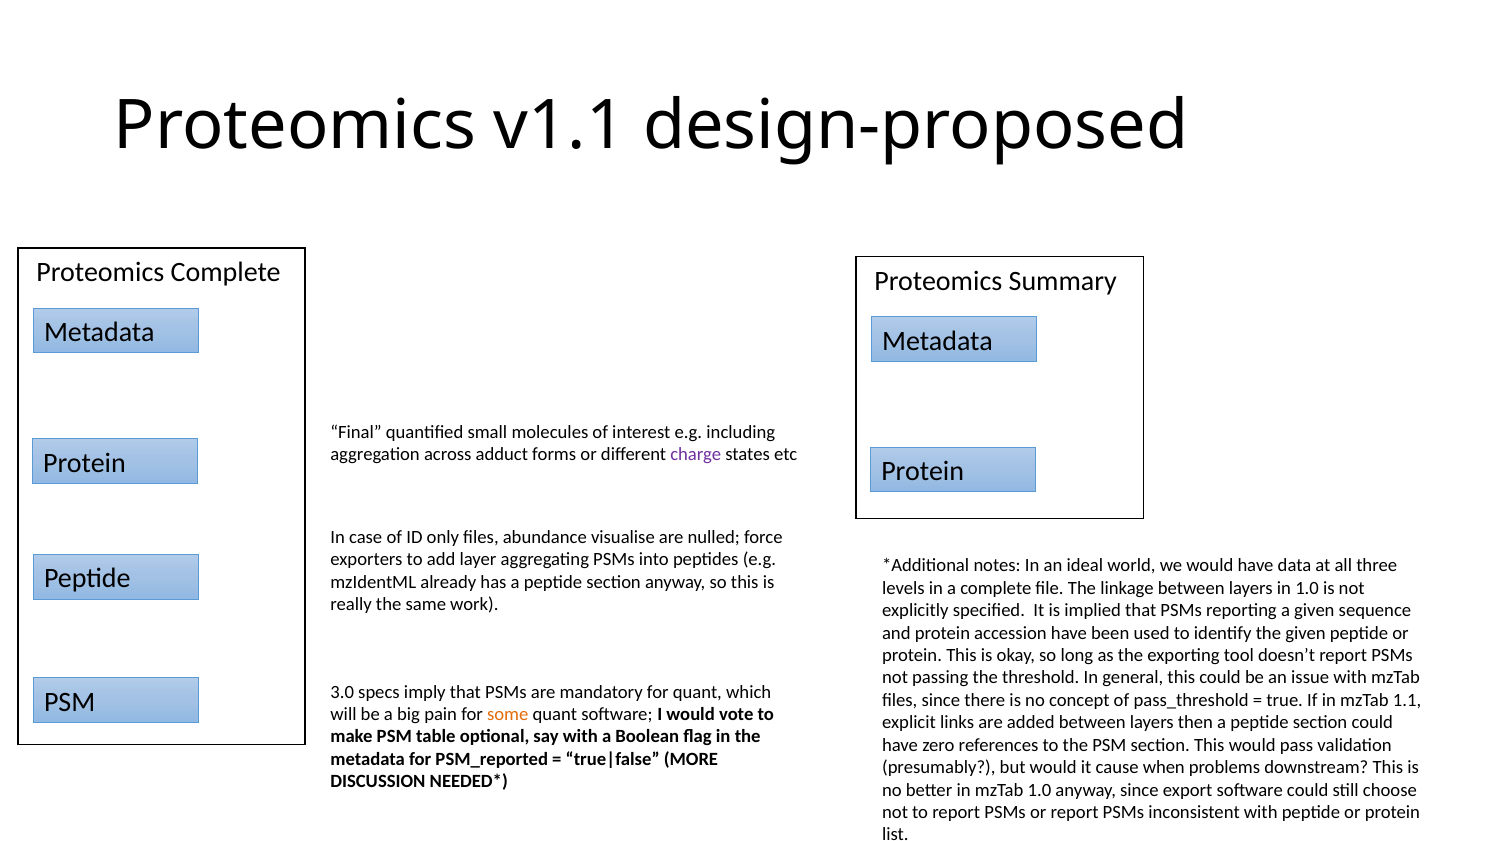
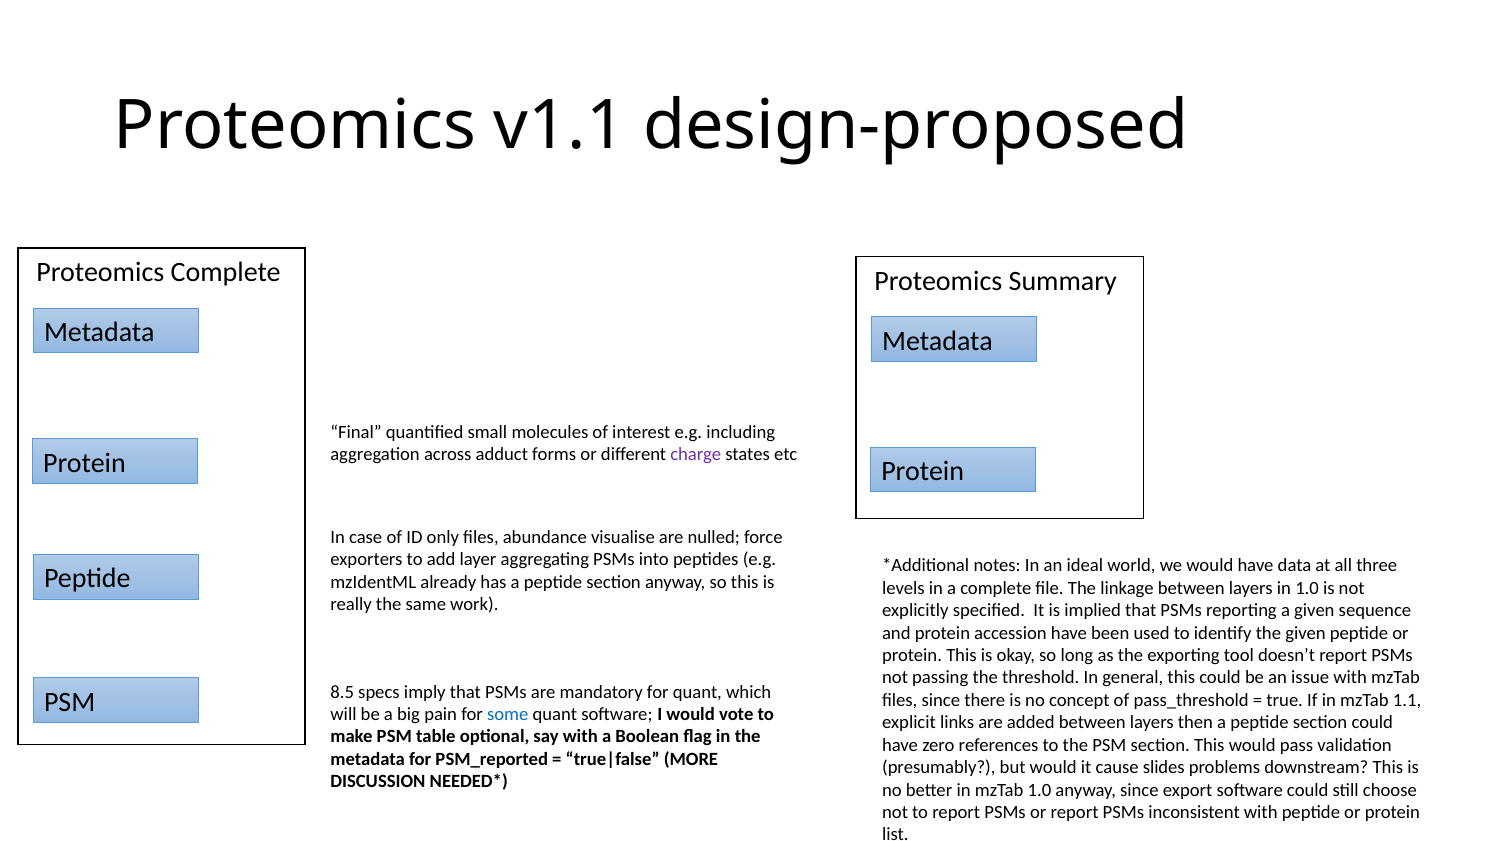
3.0: 3.0 -> 8.5 (342, 692)
some colour: orange -> blue (508, 714)
when: when -> slides (1164, 767)
